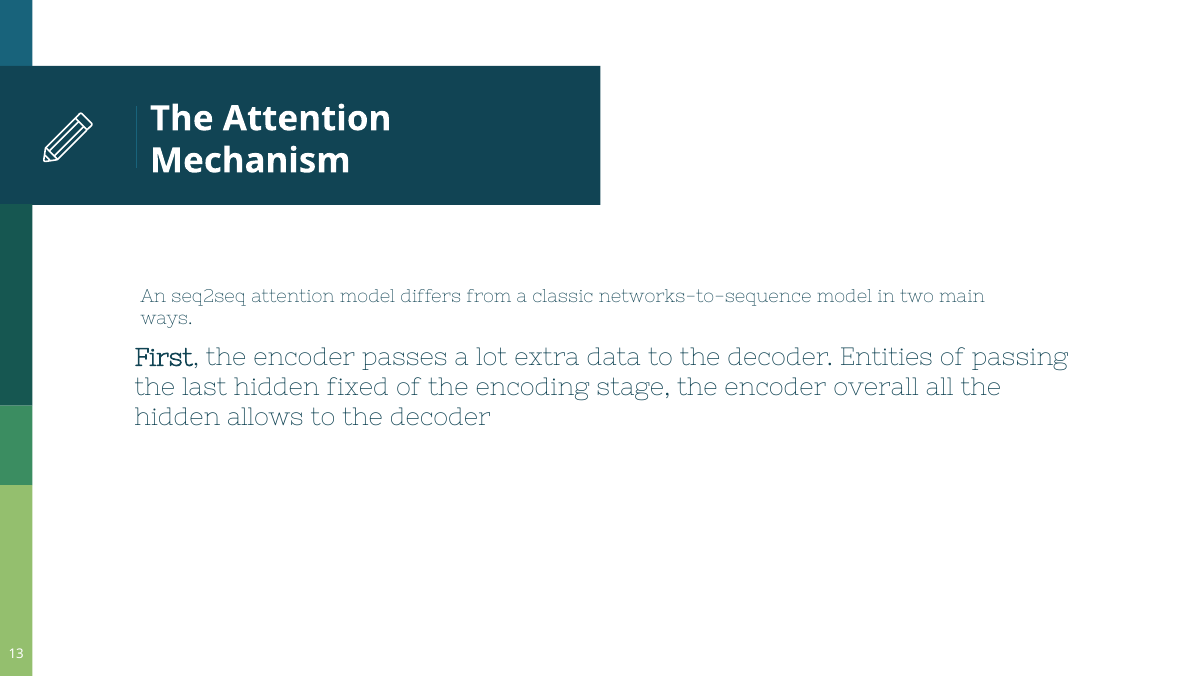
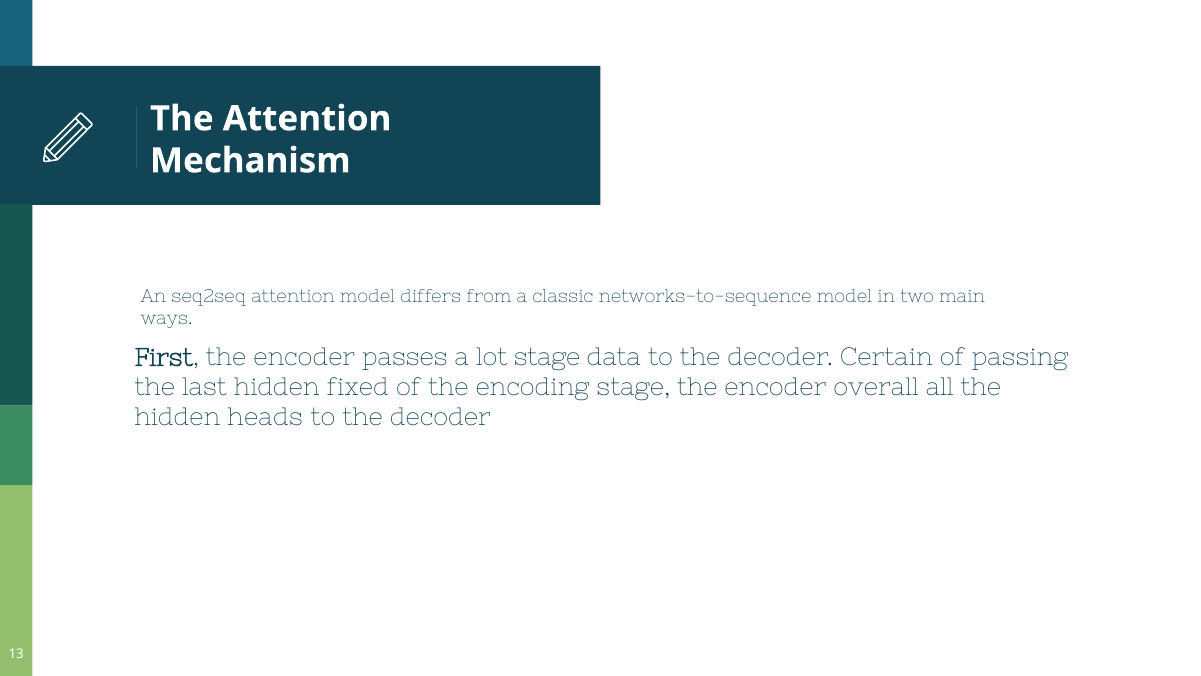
lot extra: extra -> stage (547, 357)
Entities: Entities -> Certain (886, 357)
allows: allows -> heads (265, 417)
